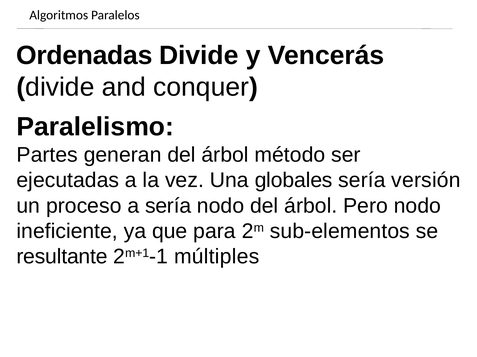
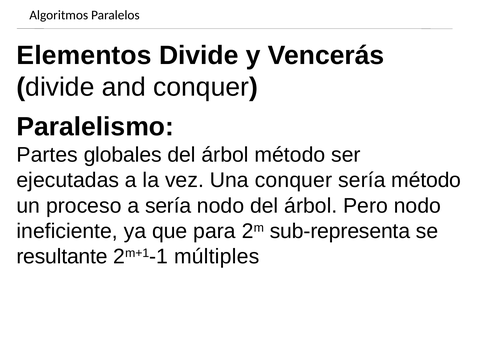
Ordenadas: Ordenadas -> Elementos (84, 55)
generan: generan -> globales (123, 155)
Una globales: globales -> conquer (293, 181)
sería versión: versión -> método (426, 181)
sub-elementos: sub-elementos -> sub-representa (340, 232)
